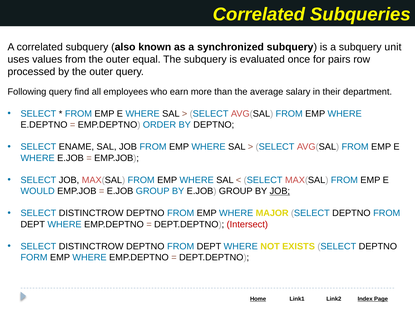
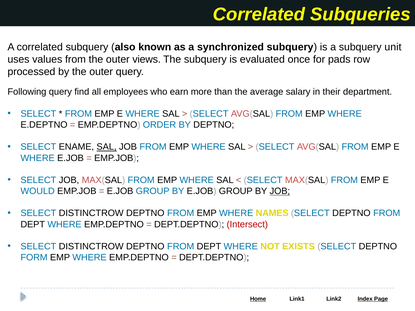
equal: equal -> views (147, 59)
pairs: pairs -> pads (339, 59)
SAL underline: none -> present (107, 147)
MAJOR: MAJOR -> NAMES (272, 213)
